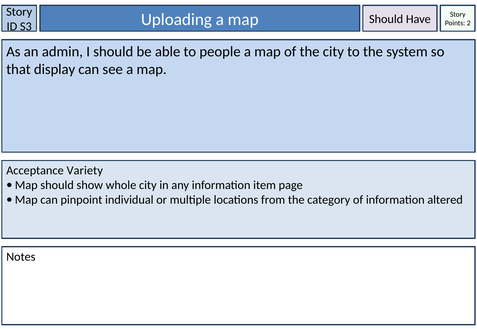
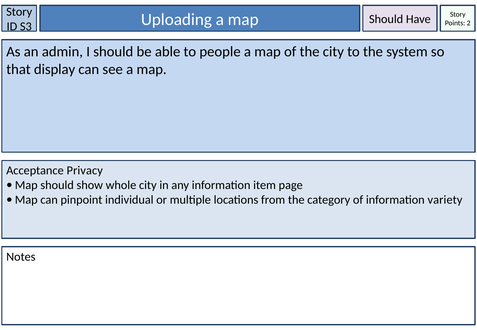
Variety: Variety -> Privacy (85, 171)
altered: altered -> variety (445, 200)
